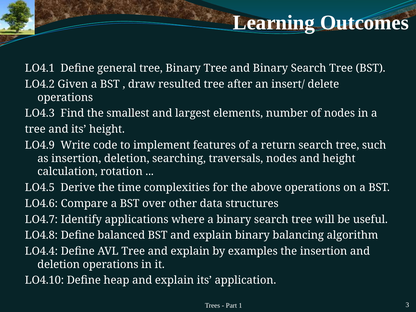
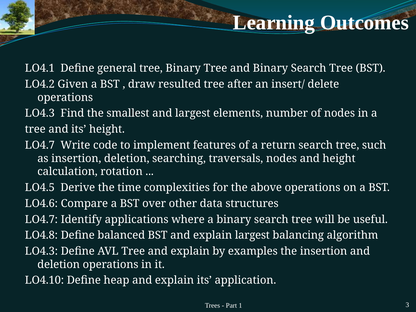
LO4.9: LO4.9 -> LO4.7 (40, 145)
explain binary: binary -> largest (252, 235)
LO4.4: LO4.4 -> LO4.3 (41, 251)
